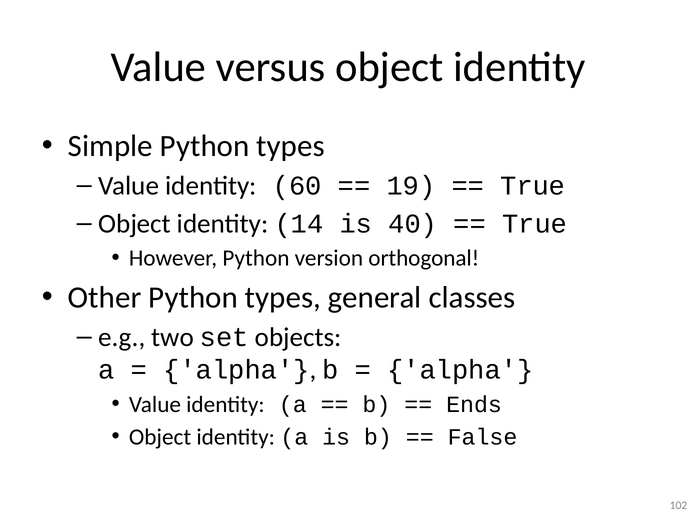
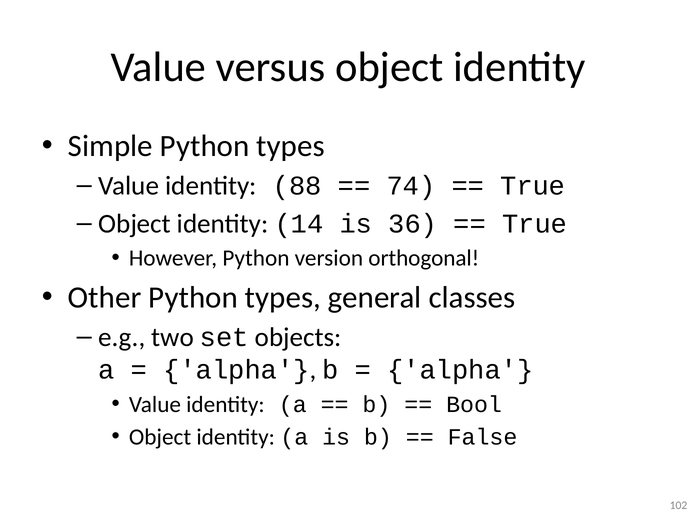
60: 60 -> 88 (297, 186)
19: 19 -> 74 (411, 186)
40: 40 -> 36 (413, 224)
Ends: Ends -> Bool (474, 405)
